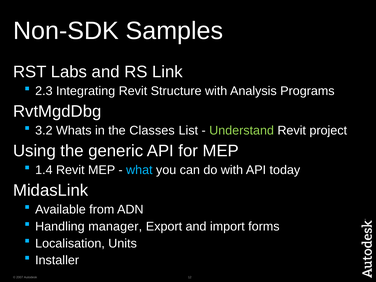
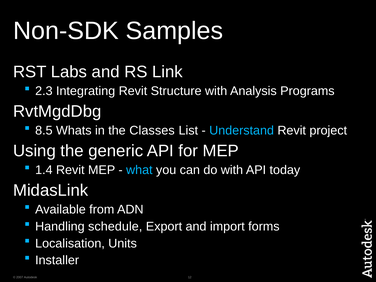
3.2: 3.2 -> 8.5 (44, 131)
Understand colour: light green -> light blue (242, 131)
manager: manager -> schedule (115, 226)
